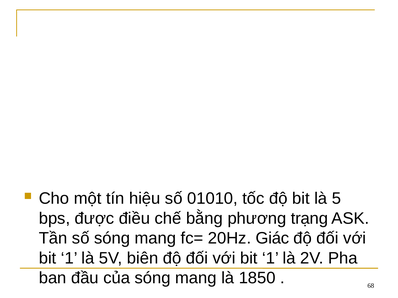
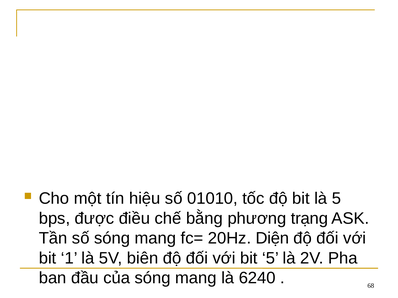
Giác: Giác -> Diện (272, 239)
1: 1 -> 5 (270, 259)
1850: 1850 -> 6240 (257, 278)
